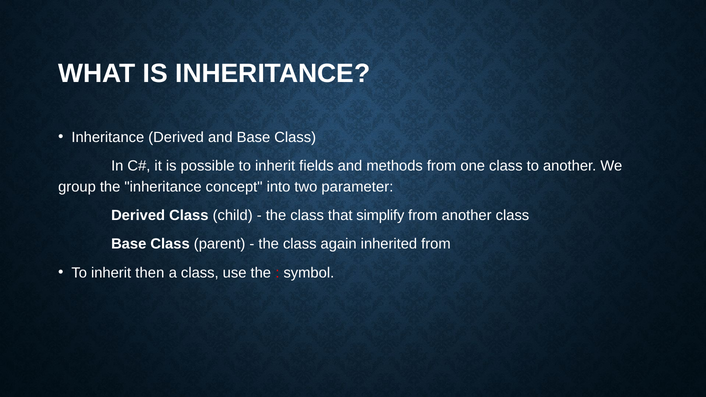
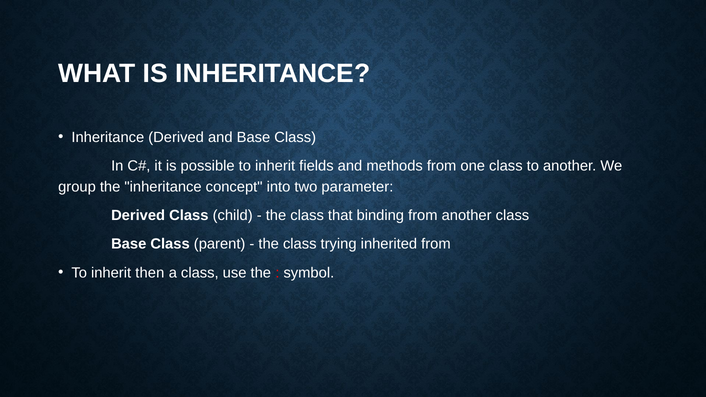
simplify: simplify -> binding (380, 216)
again: again -> trying (339, 244)
